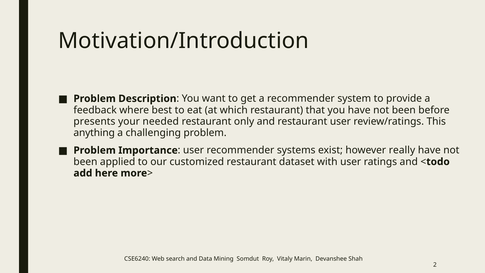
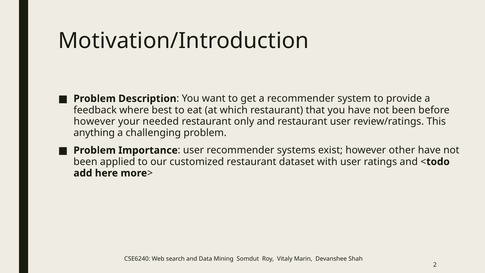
presents: presents -> however (94, 121)
really: really -> other (402, 150)
